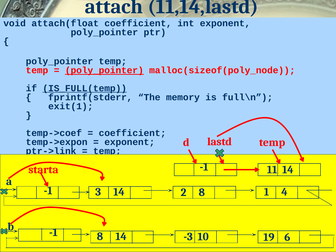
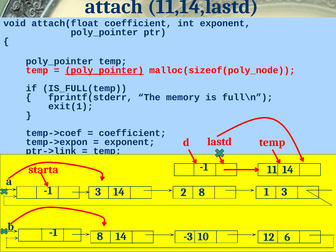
IS_FULL(temp underline: present -> none (85, 88)
1 4: 4 -> 3 (284, 192)
19: 19 -> 12 (269, 237)
